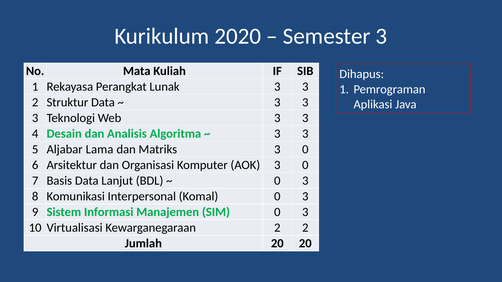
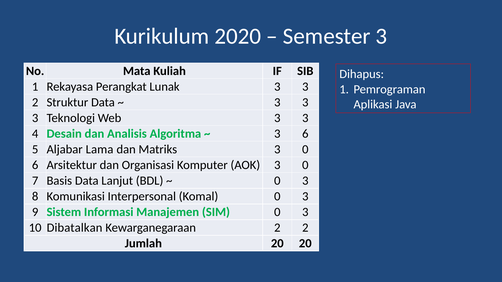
3: 3 -> 6 (305, 134)
Virtualisasi: Virtualisasi -> Dibatalkan (75, 228)
